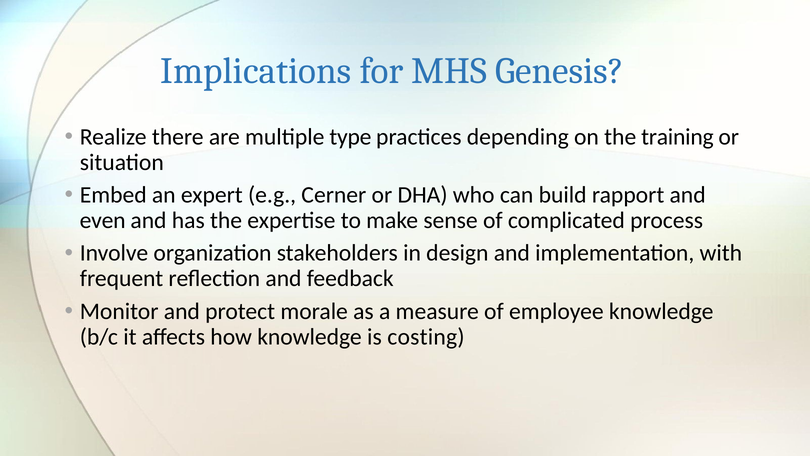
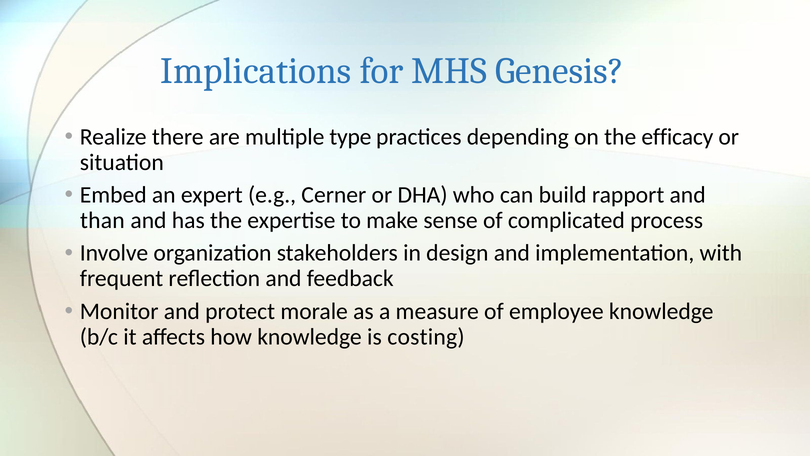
training: training -> efficacy (677, 137)
even: even -> than (102, 220)
